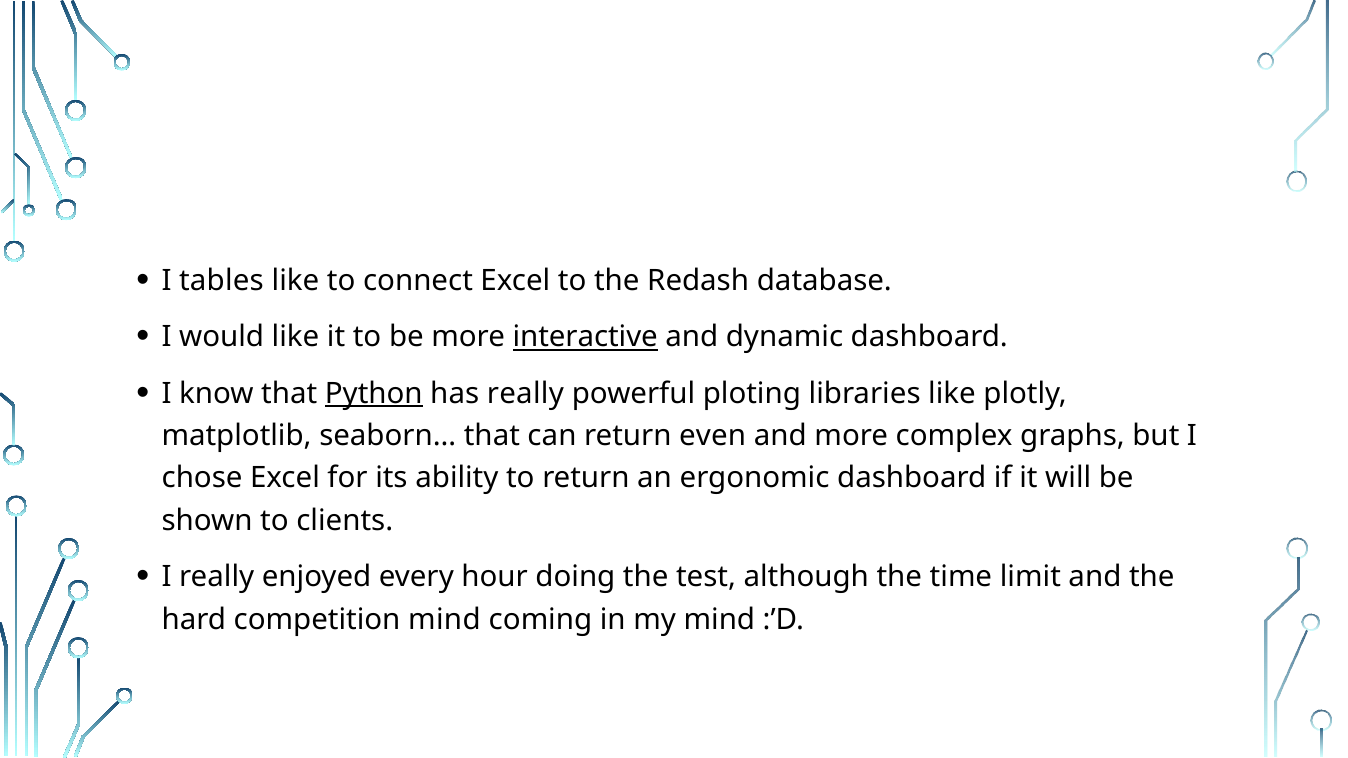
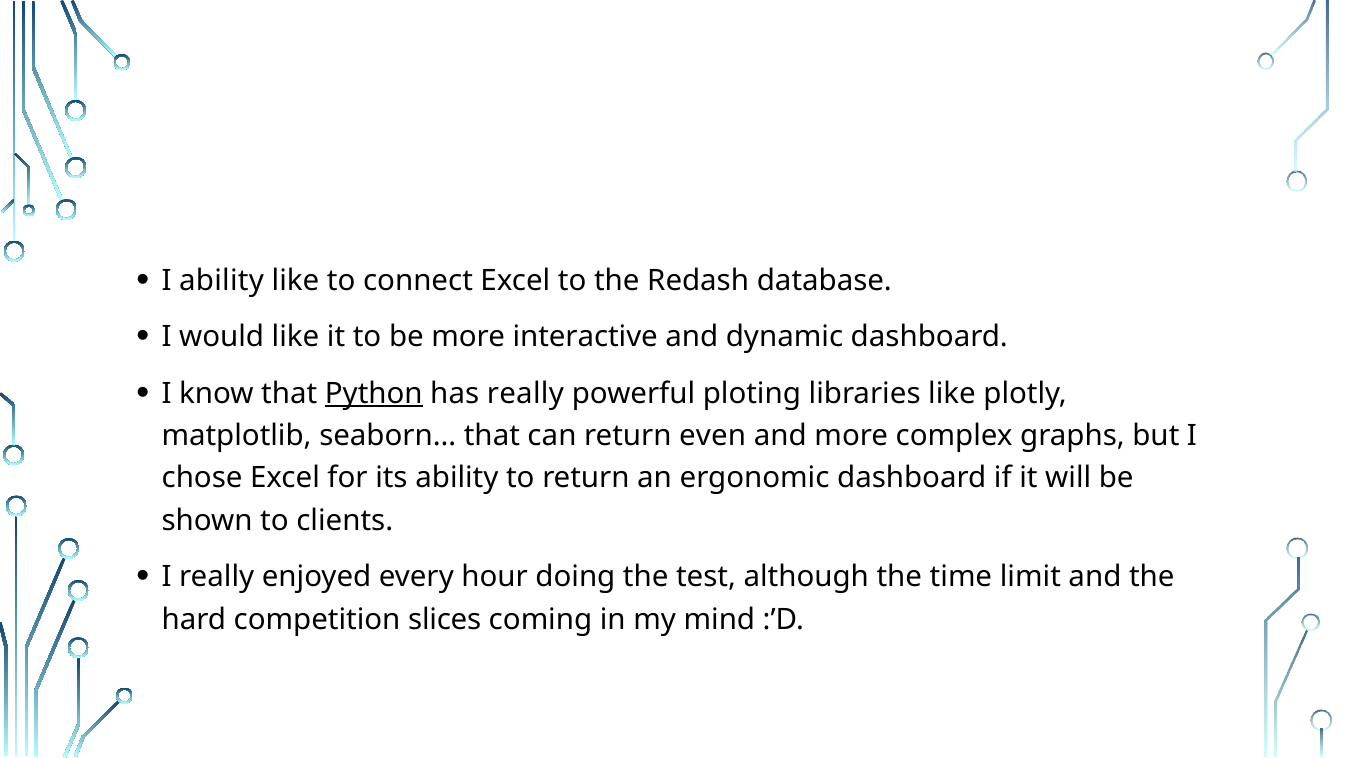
I tables: tables -> ability (221, 281)
interactive underline: present -> none (585, 337)
competition mind: mind -> slices (445, 620)
